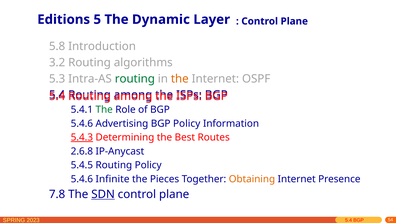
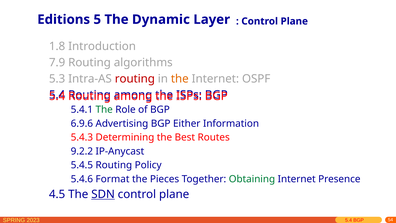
5.8: 5.8 -> 1.8 (57, 46)
3.2: 3.2 -> 7.9 (57, 62)
routing colour: green -> red (135, 79)
5.4.6: 5.4.6 -> 6.9.6 (82, 123)
BGP Policy: Policy -> Either (187, 123)
5.4.3 underline: present -> none (82, 137)
2.6.8: 2.6.8 -> 9.2.2 (82, 151)
Infinite: Infinite -> Format (113, 179)
Obtaining colour: orange -> green (252, 179)
7.8: 7.8 -> 4.5 (57, 194)
